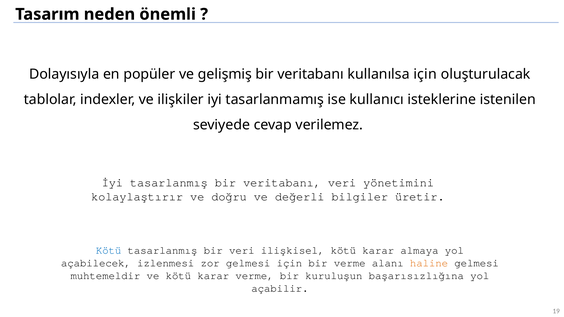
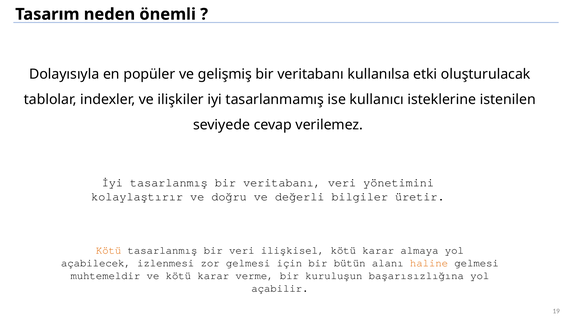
kullanılsa için: için -> etki (425, 74)
Kötü colour: blue -> orange (109, 250)
bir verme: verme -> bütün (350, 263)
